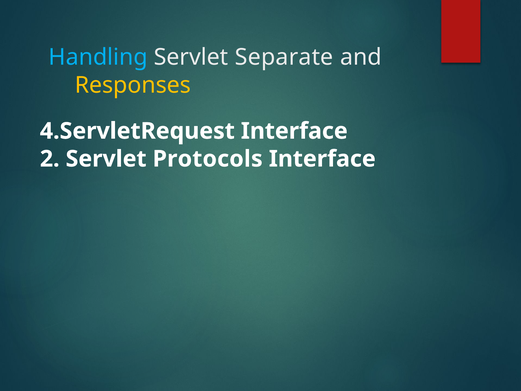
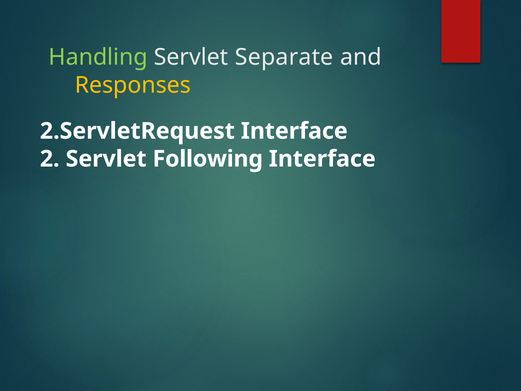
Handling colour: light blue -> light green (98, 57)
4.ServletRequest: 4.ServletRequest -> 2.ServletRequest (137, 131)
Protocols: Protocols -> Following (208, 159)
